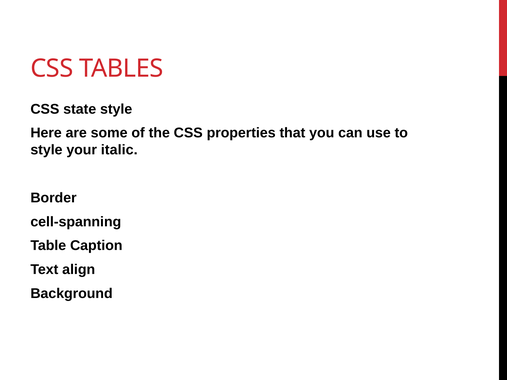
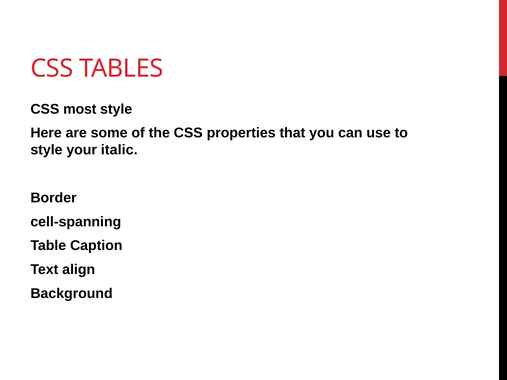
state: state -> most (80, 109)
